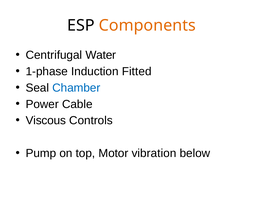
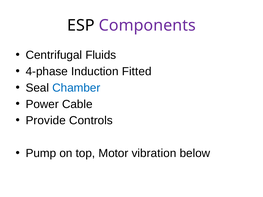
Components colour: orange -> purple (147, 25)
Water: Water -> Fluids (101, 55)
1-phase: 1-phase -> 4-phase (47, 72)
Viscous: Viscous -> Provide (46, 121)
